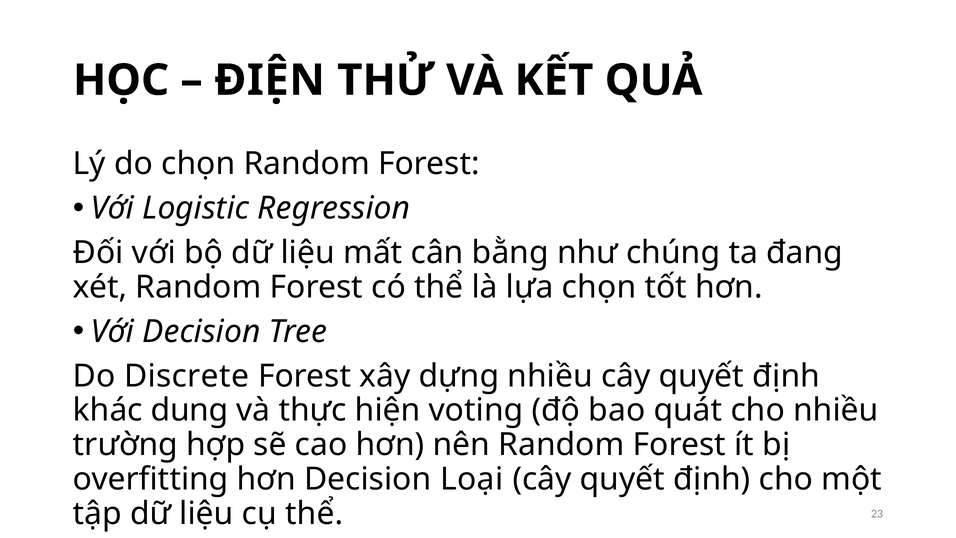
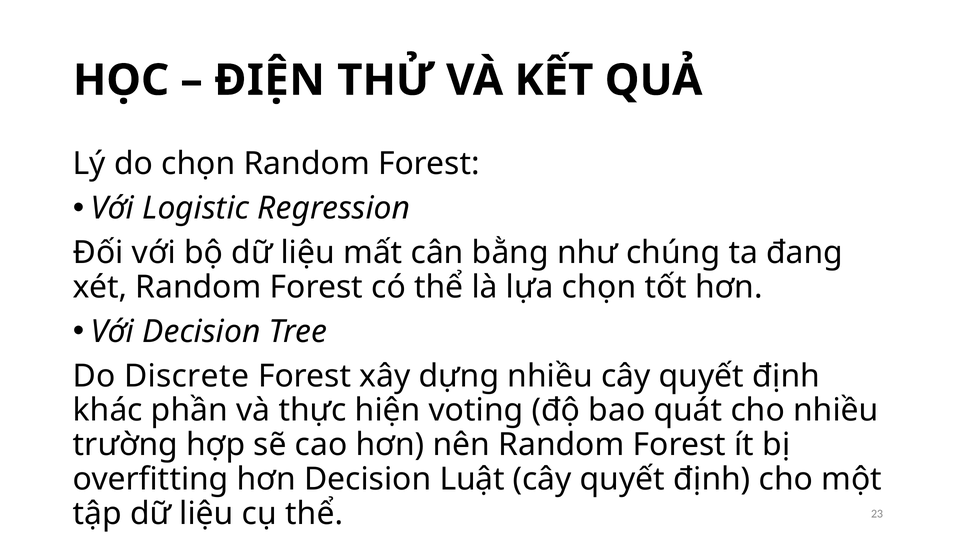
dung: dung -> phần (189, 410)
Loại: Loại -> Luật (472, 479)
